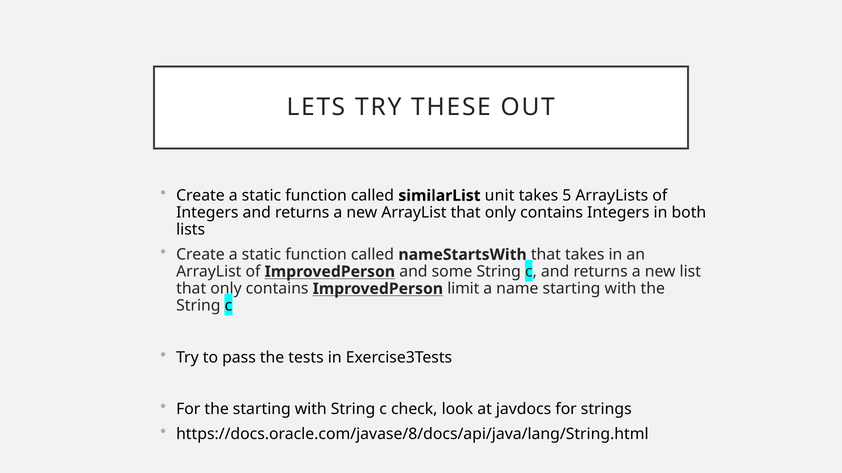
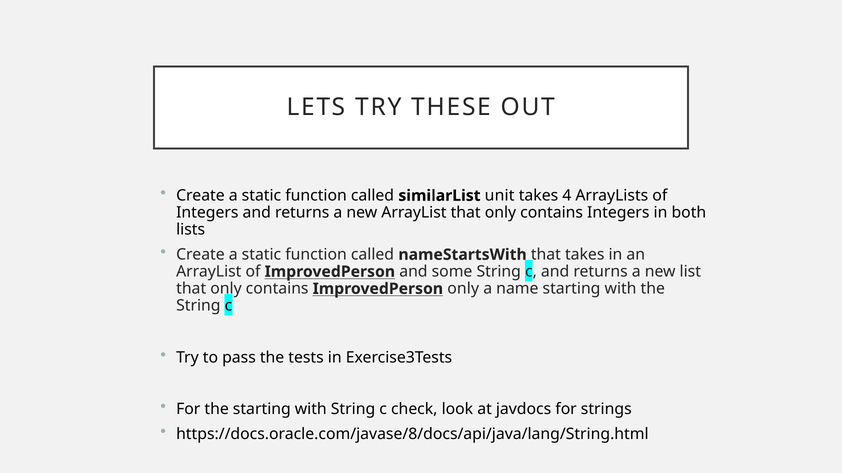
5: 5 -> 4 (567, 196)
ImprovedPerson limit: limit -> only (463, 289)
